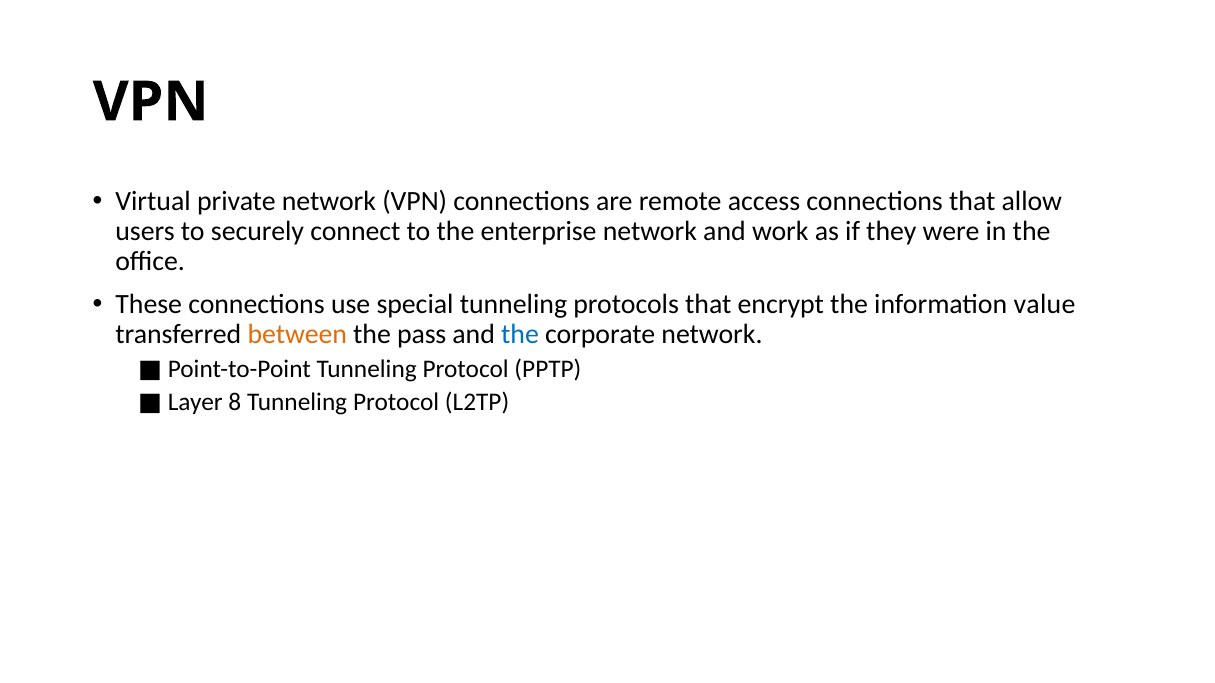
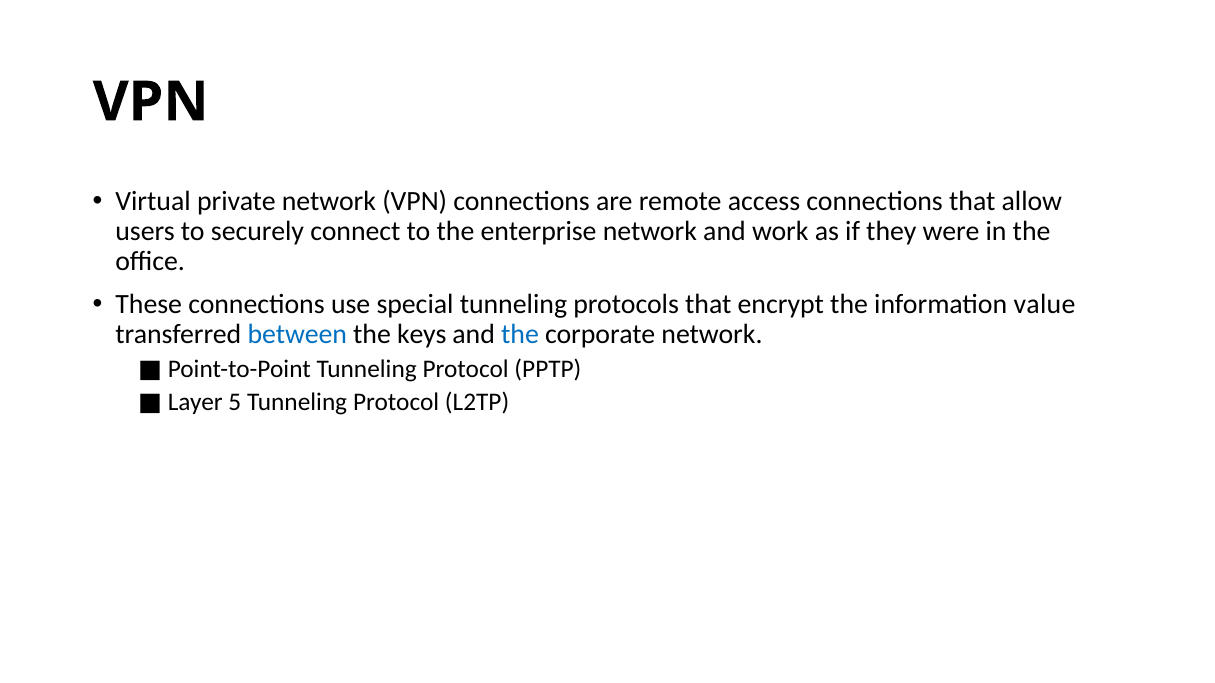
between colour: orange -> blue (297, 334)
pass: pass -> keys (422, 334)
8: 8 -> 5 (235, 403)
